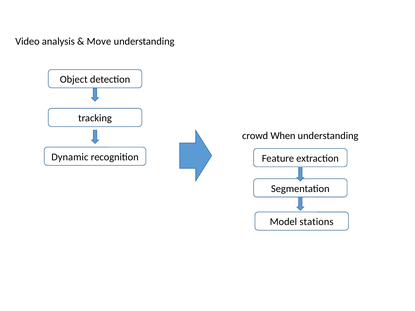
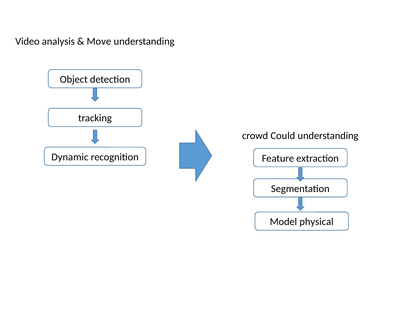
When: When -> Could (283, 136)
stations: stations -> physical (317, 222)
